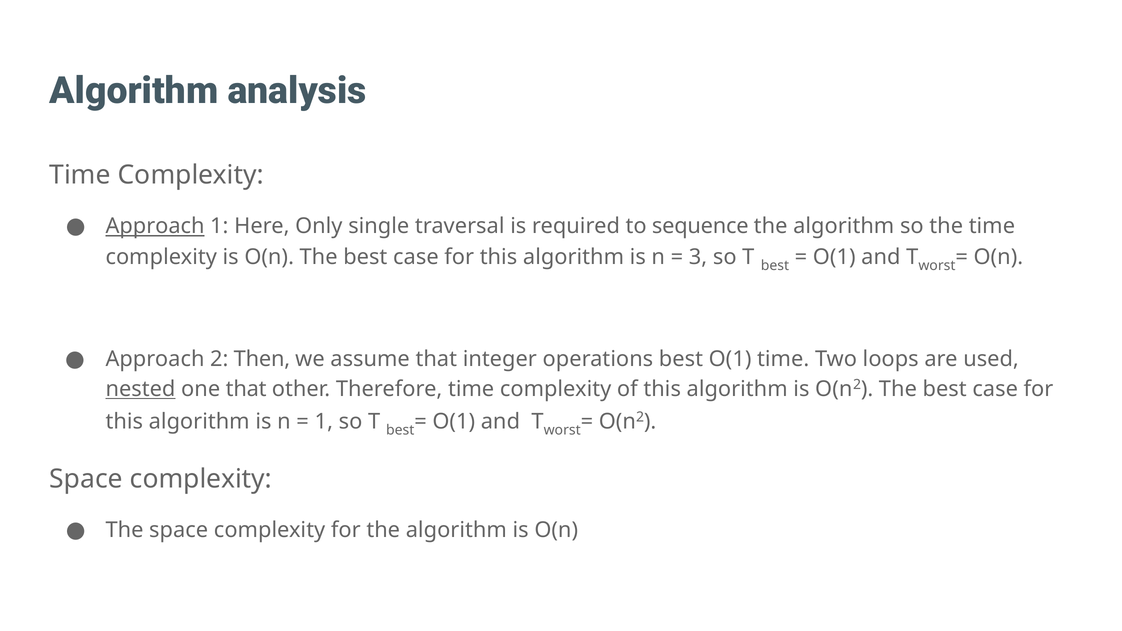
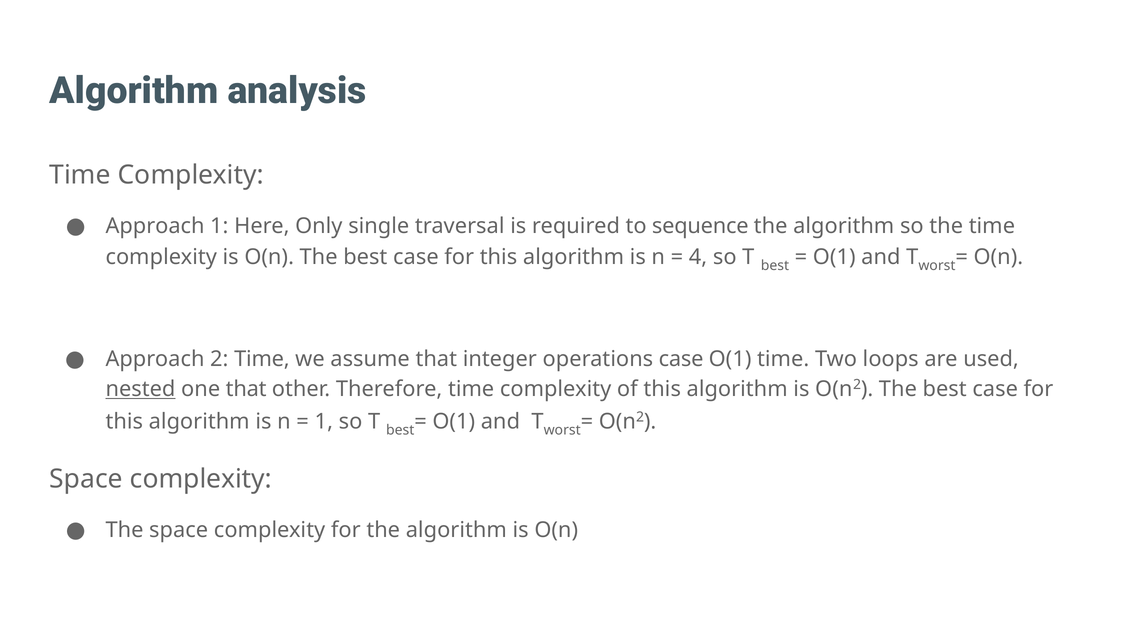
Approach underline: present -> none (155, 226)
3: 3 -> 4 (698, 257)
2 Then: Then -> Time (262, 359)
operations best: best -> case (681, 359)
